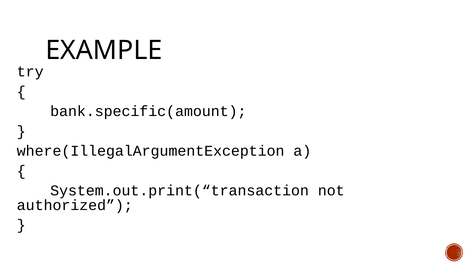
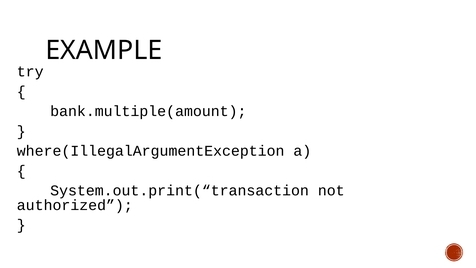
bank.specific(amount: bank.specific(amount -> bank.multiple(amount (148, 111)
